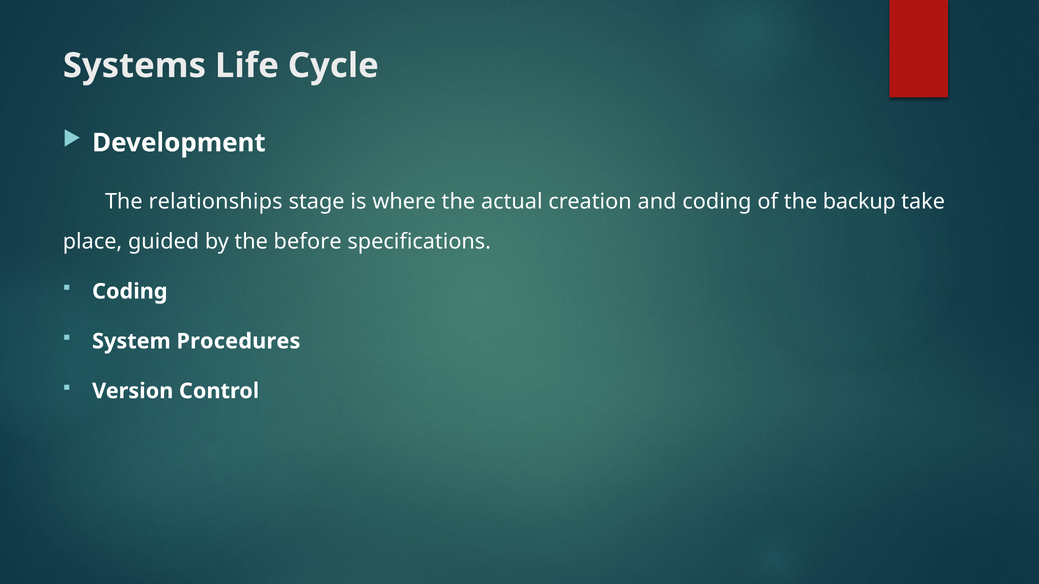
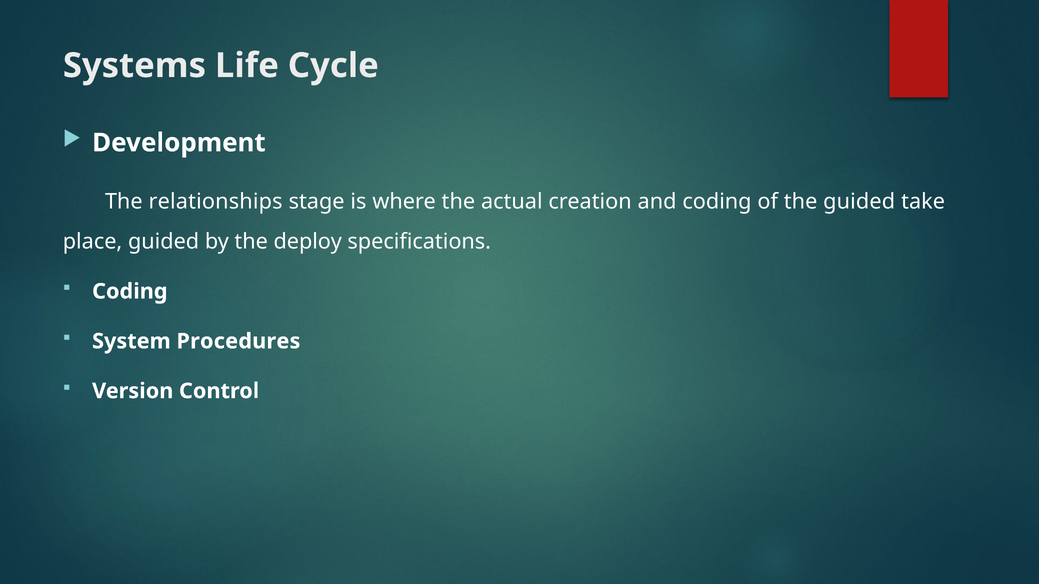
the backup: backup -> guided (859, 202)
before: before -> deploy (308, 242)
